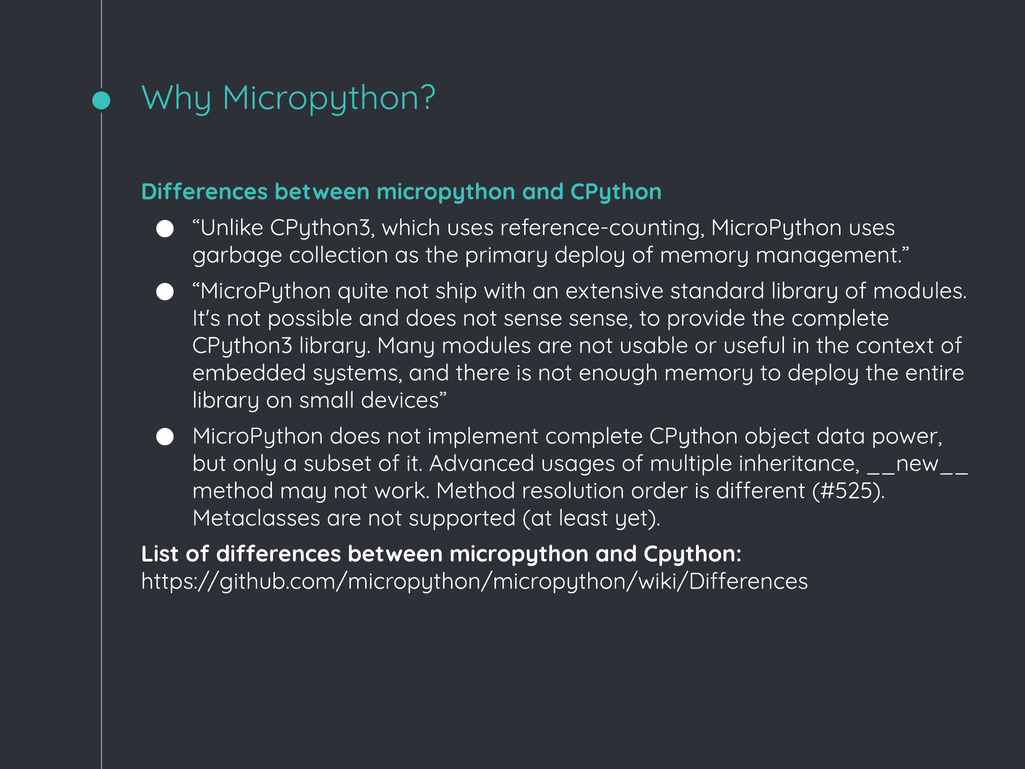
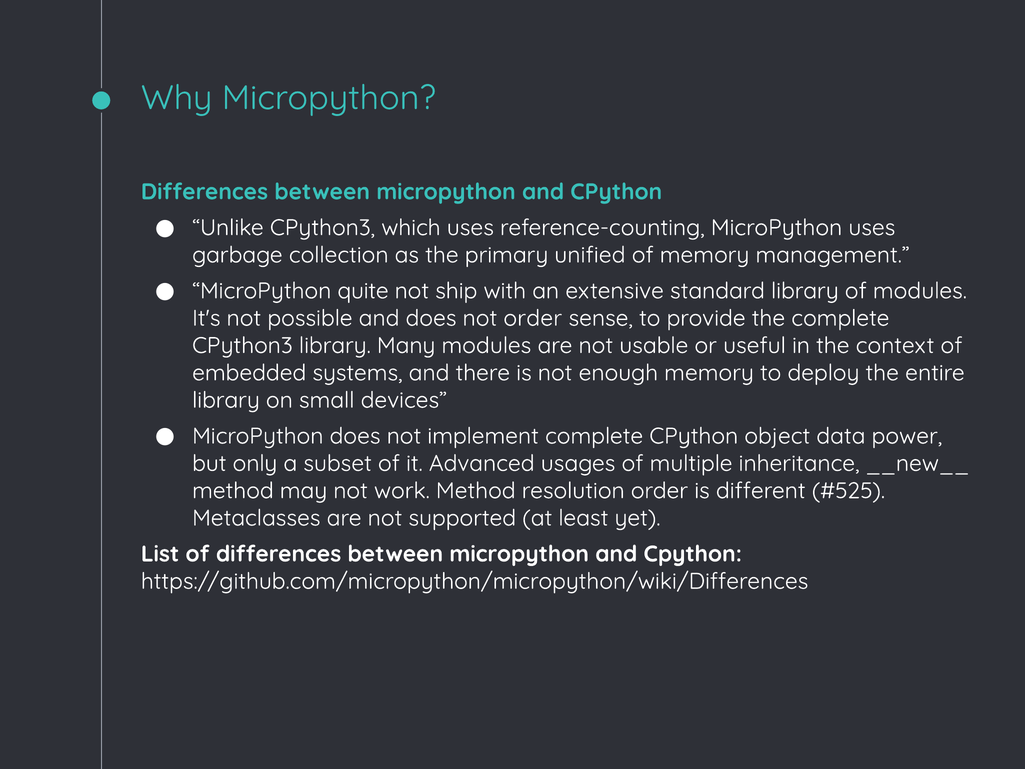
primary deploy: deploy -> unified (590, 255)
not sense: sense -> order (533, 318)
